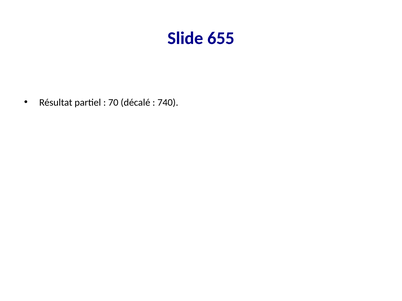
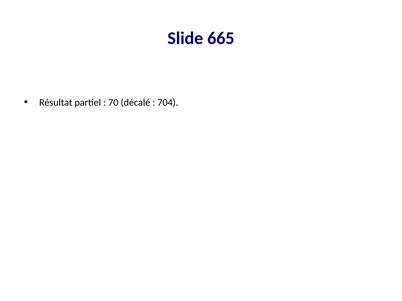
655: 655 -> 665 (221, 38)
740: 740 -> 704 (168, 103)
